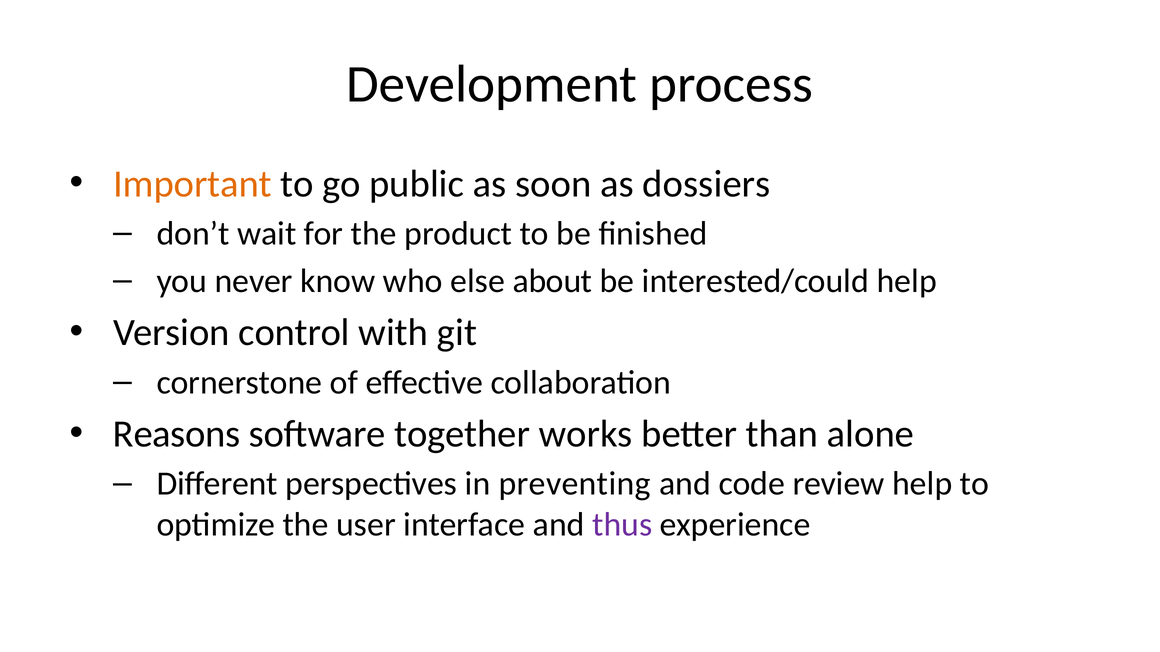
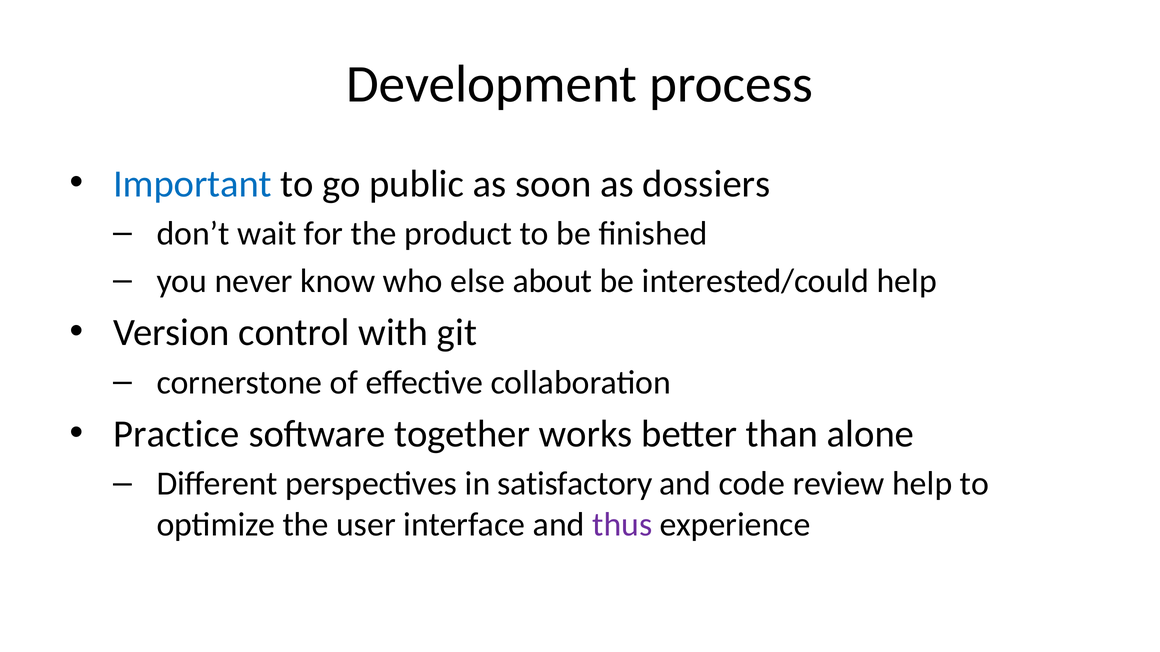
Important colour: orange -> blue (192, 184)
Reasons: Reasons -> Practice (176, 434)
preventing: preventing -> satisfactory (575, 484)
